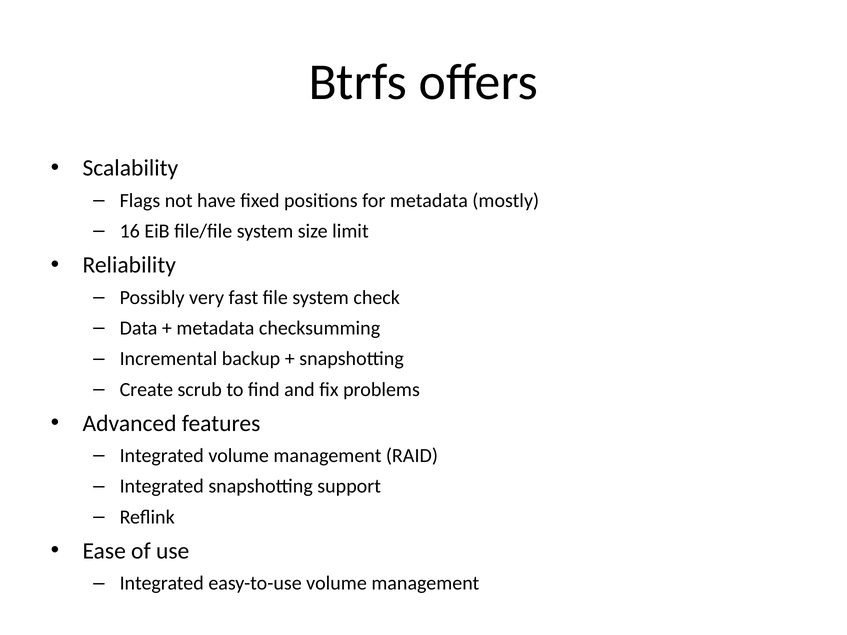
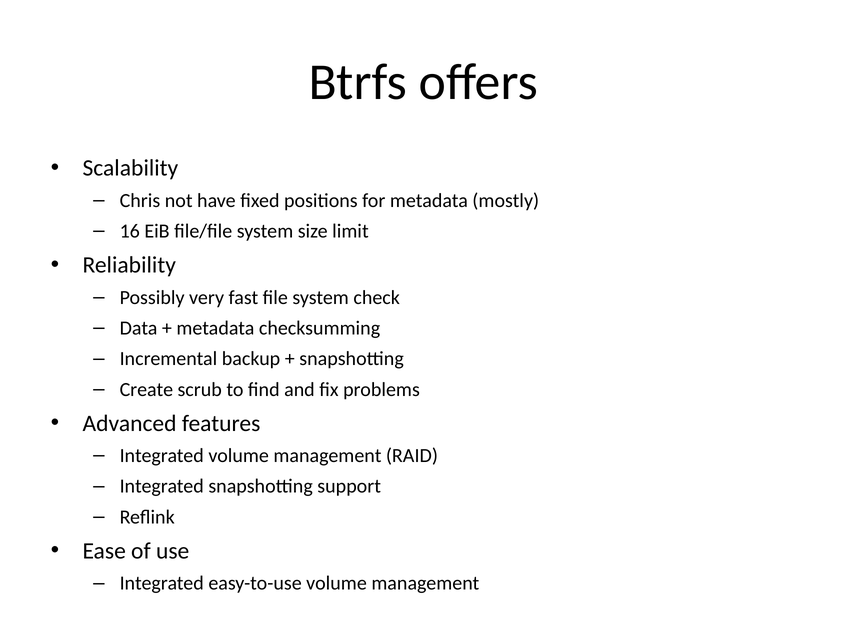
Flags: Flags -> Chris (140, 201)
